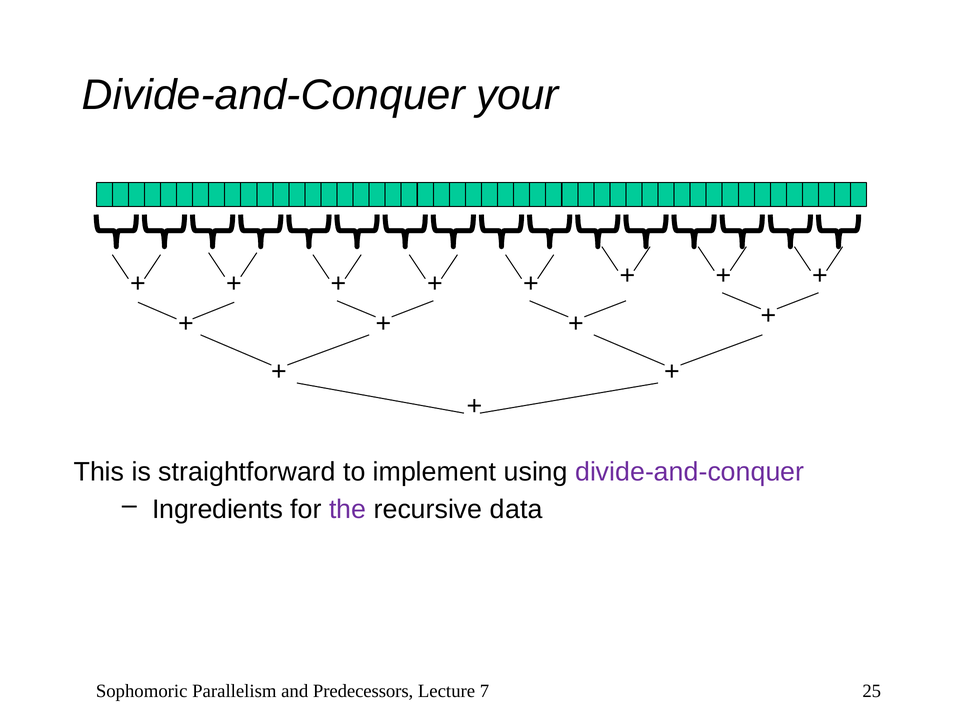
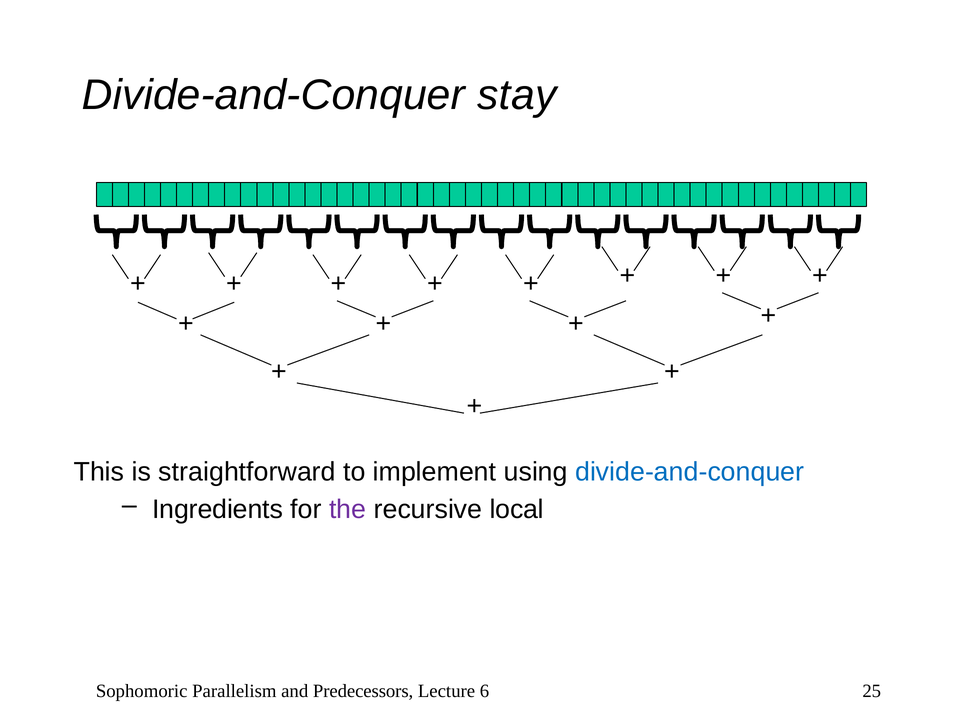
your: your -> stay (517, 95)
divide-and-conquer colour: purple -> blue (690, 472)
data: data -> local (517, 510)
7: 7 -> 6 (484, 691)
